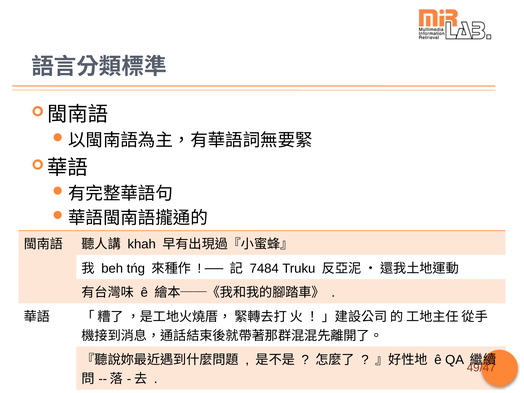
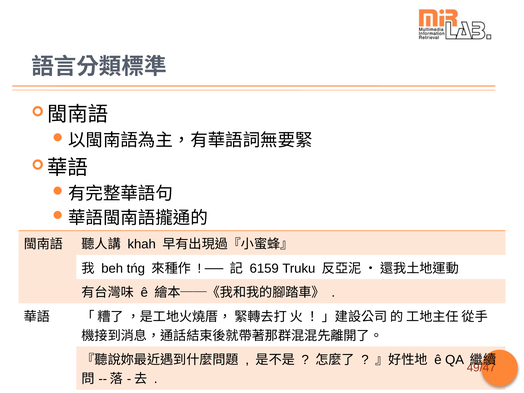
7484: 7484 -> 6159 (264, 268)
